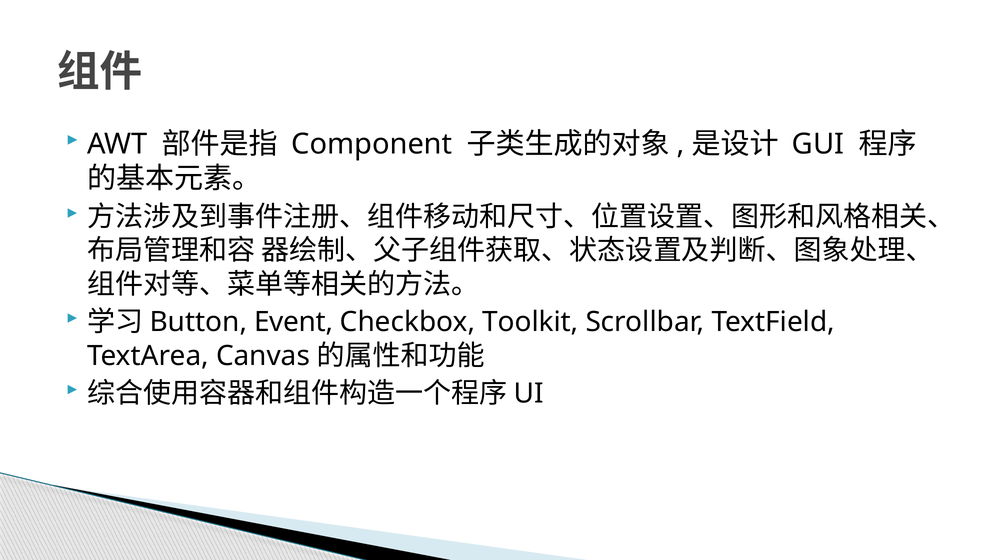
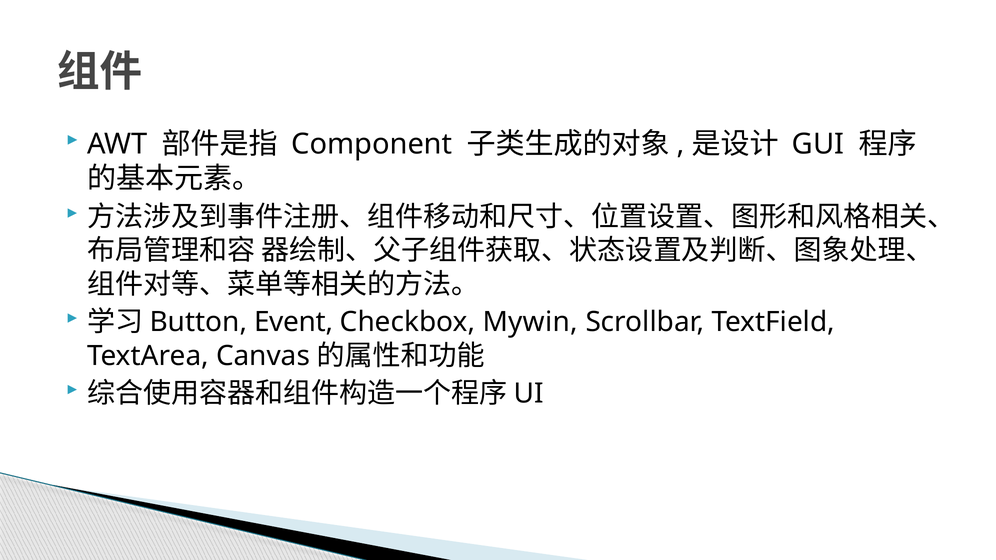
Toolkit: Toolkit -> Mywin (530, 322)
